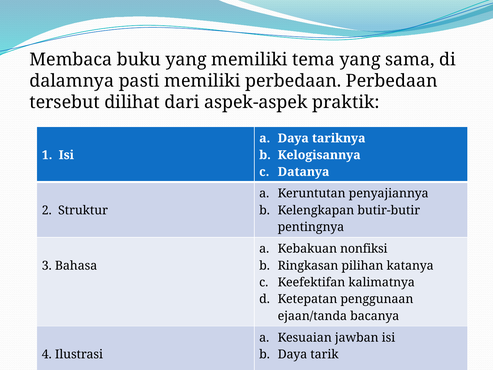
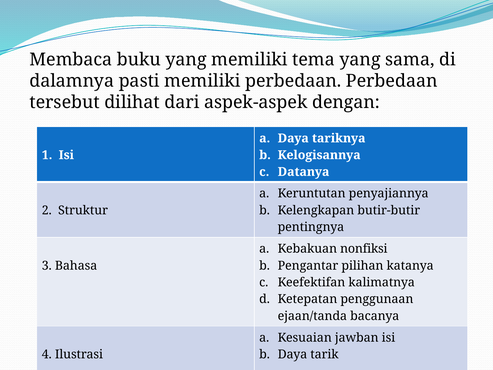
praktik: praktik -> dengan (346, 102)
Ringkasan: Ringkasan -> Pengantar (308, 265)
